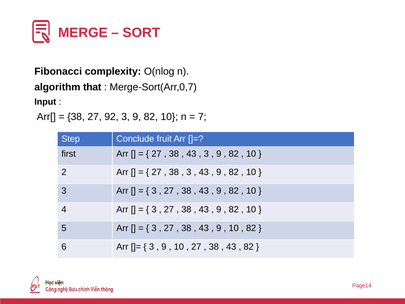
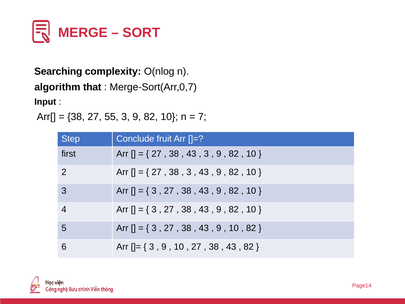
Fibonacci: Fibonacci -> Searching (58, 72)
92: 92 -> 55 (111, 117)
